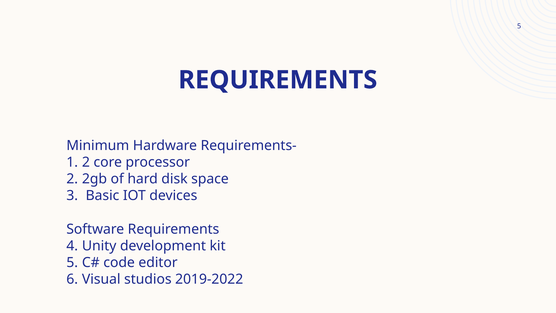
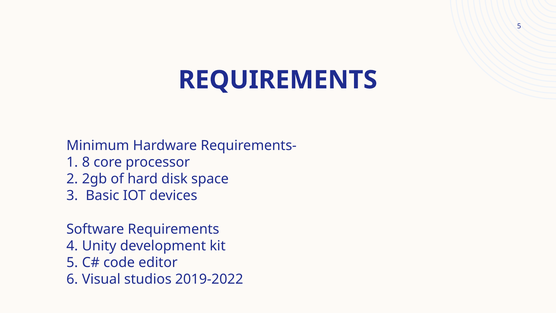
2: 2 -> 8 (86, 162)
